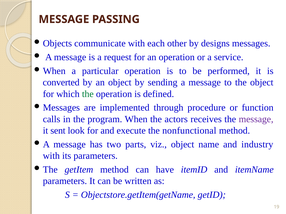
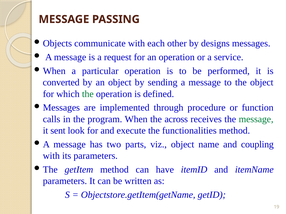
actors: actors -> across (176, 119)
message colour: purple -> green (256, 119)
nonfunctional: nonfunctional -> functionalities (189, 131)
industry: industry -> coupling (257, 145)
